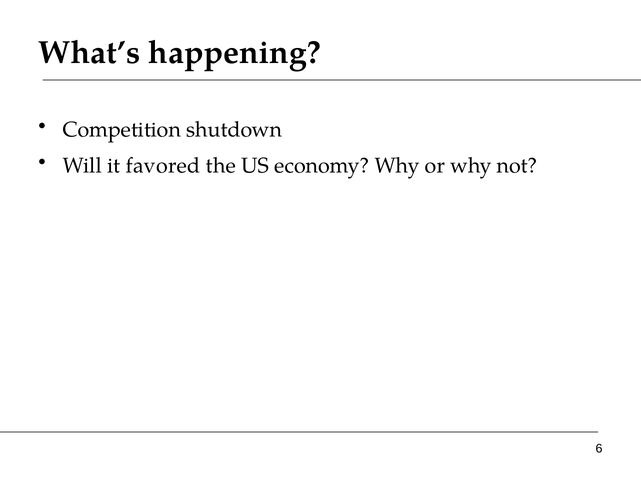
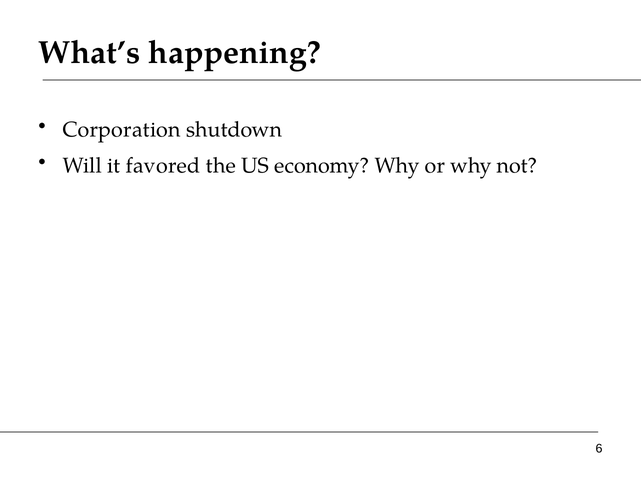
Competition: Competition -> Corporation (122, 130)
